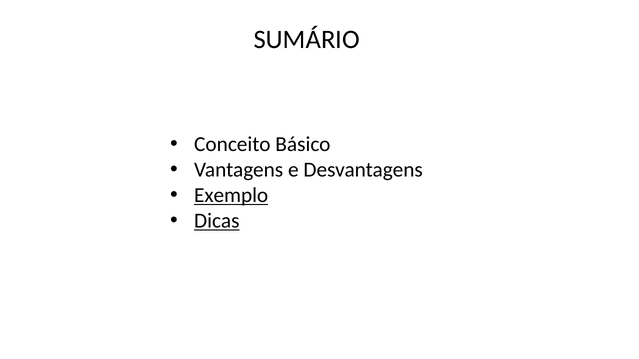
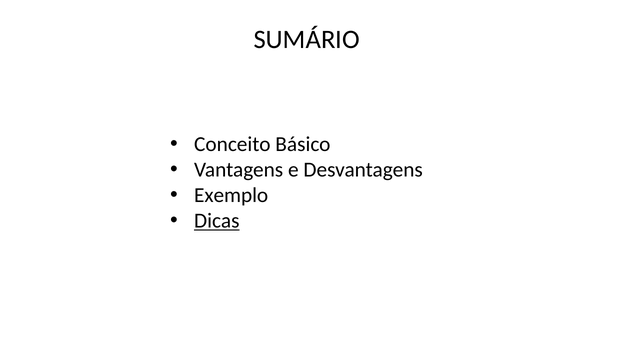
Exemplo underline: present -> none (231, 196)
